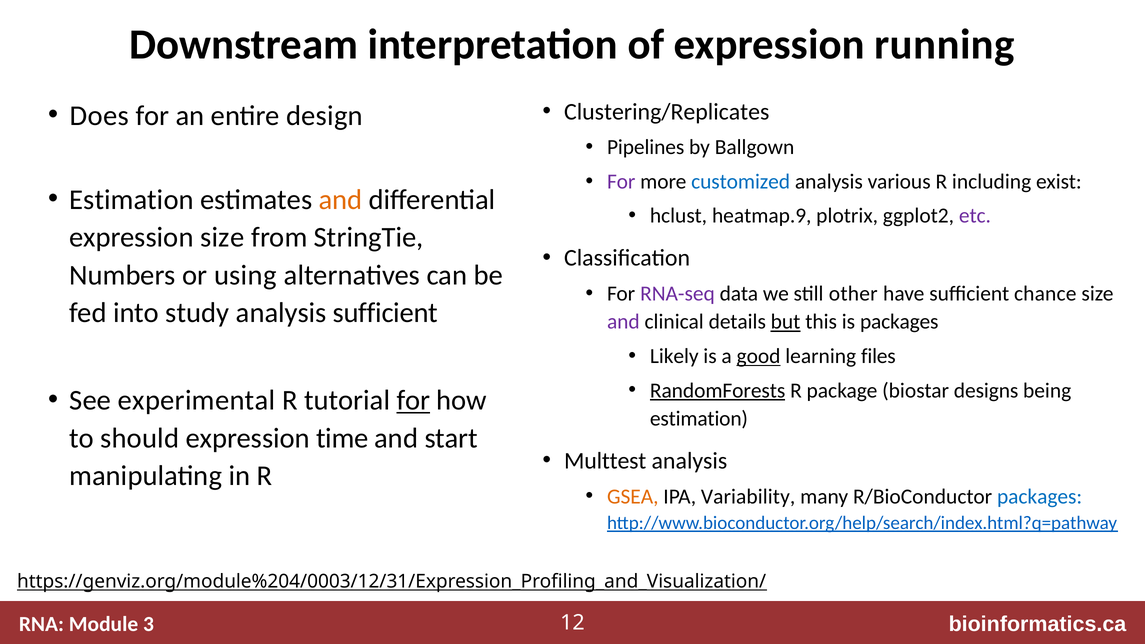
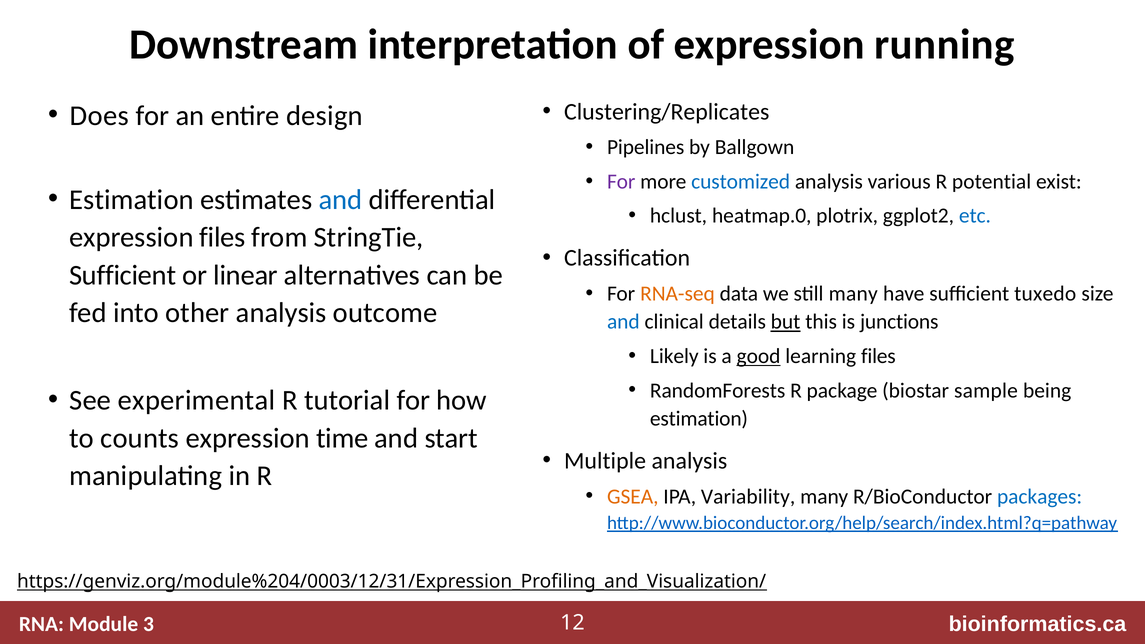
including: including -> potential (992, 182)
and colour: orange -> blue (341, 200)
heatmap.9: heatmap.9 -> heatmap.0 (762, 216)
etc colour: purple -> blue (975, 216)
expression size: size -> files (223, 237)
Numbers: Numbers -> Sufficient (123, 275)
using: using -> linear (246, 275)
RNA-seq colour: purple -> orange (677, 294)
still other: other -> many (853, 294)
chance: chance -> tuxedo (1045, 294)
study: study -> other (197, 313)
analysis sufficient: sufficient -> outcome (385, 313)
and colour: purple -> blue (623, 322)
is packages: packages -> junctions (899, 322)
RandomForests underline: present -> none (718, 391)
designs: designs -> sample (986, 391)
for underline: present -> none (413, 400)
should: should -> counts (140, 438)
Multtest: Multtest -> Multiple (605, 461)
